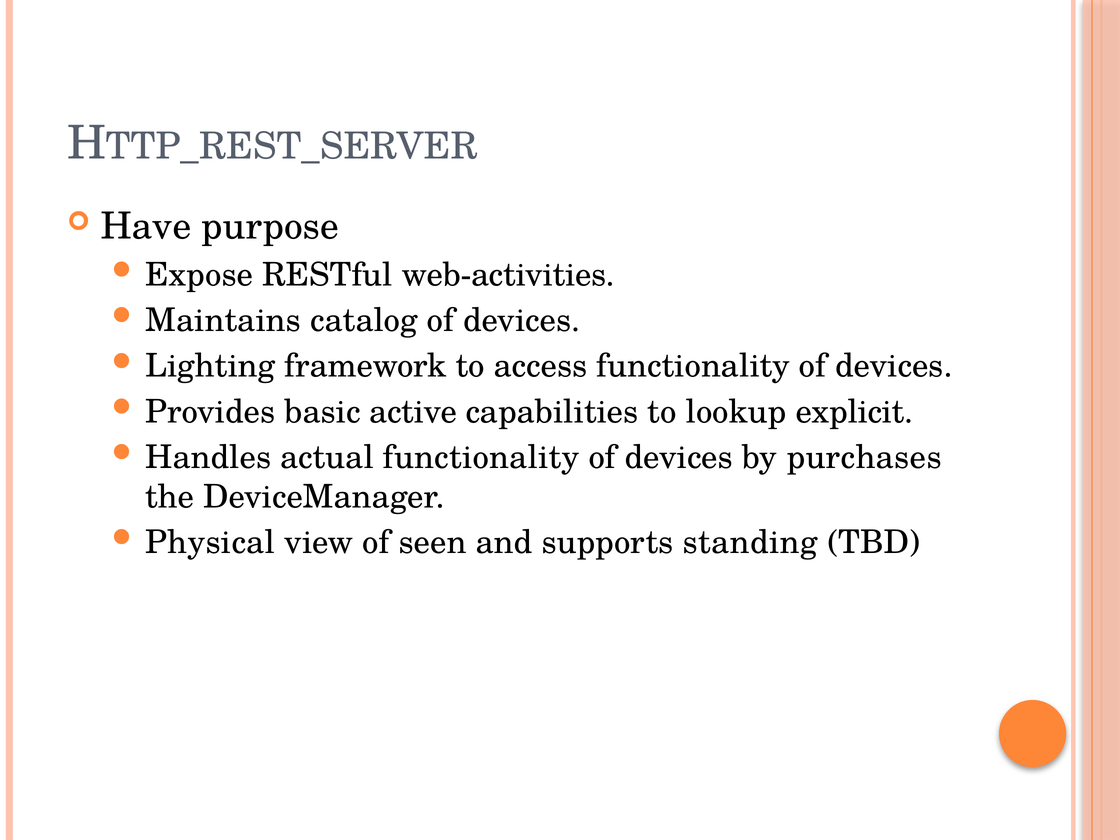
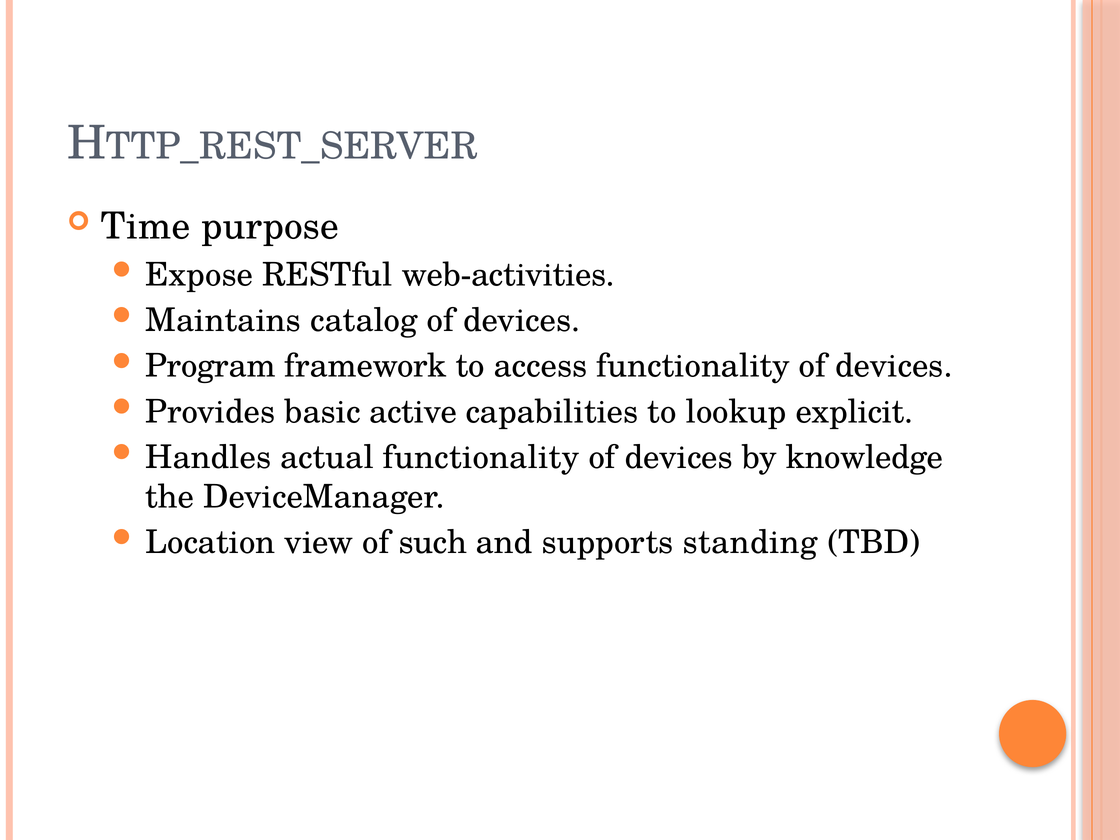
Have: Have -> Time (146, 227)
Lighting: Lighting -> Program (211, 366)
purchases: purchases -> knowledge (864, 458)
Physical: Physical -> Location (210, 543)
seen: seen -> such (433, 543)
